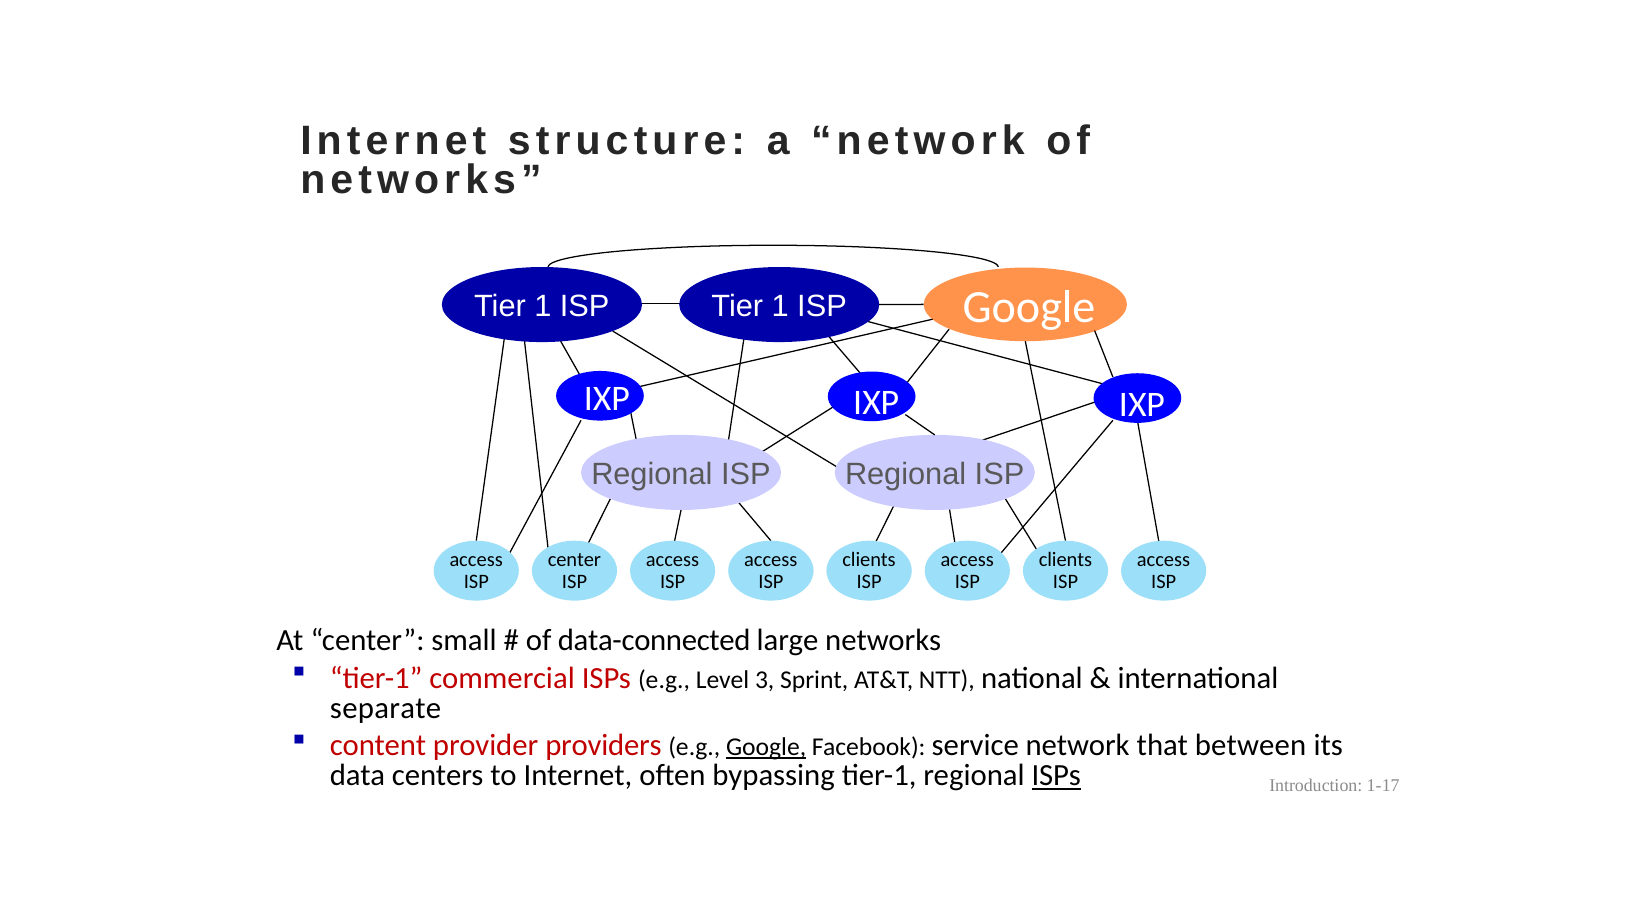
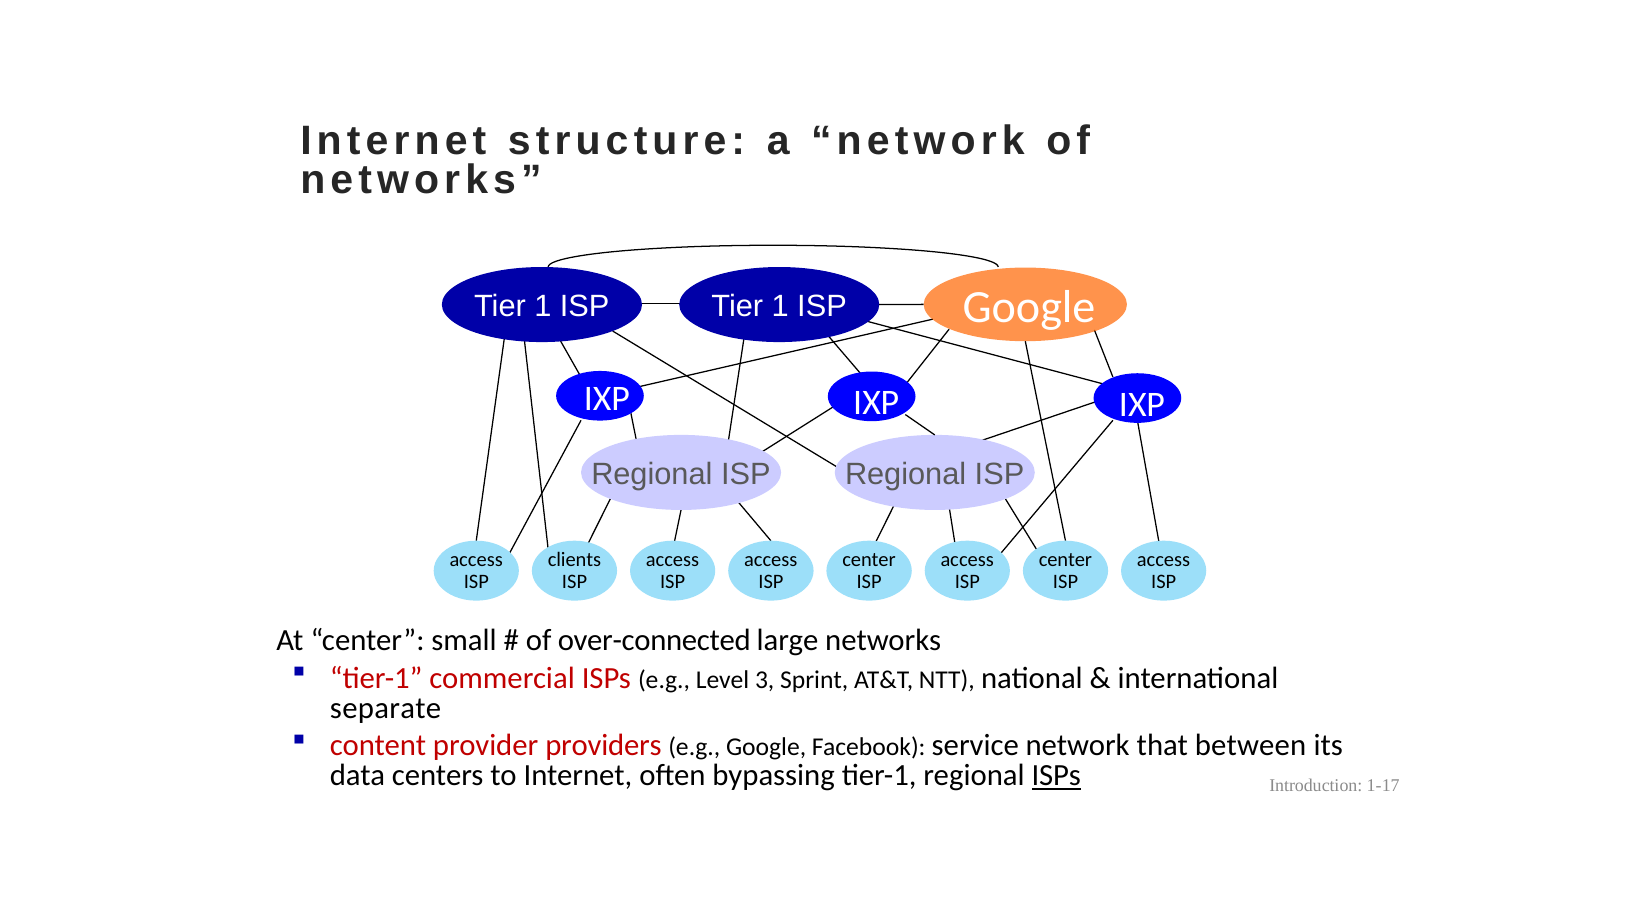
center: center -> clients (574, 559)
clients: clients -> center (869, 559)
clients: clients -> center (1065, 559)
data-connected: data-connected -> over-connected (654, 640)
Google underline: present -> none (766, 747)
